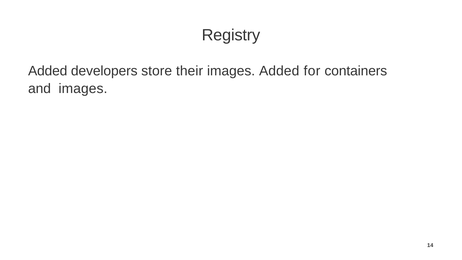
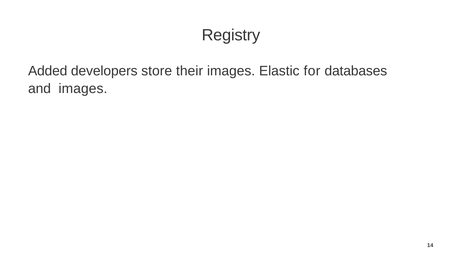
images Added: Added -> Elastic (279, 71)
containers: containers -> databases (356, 71)
